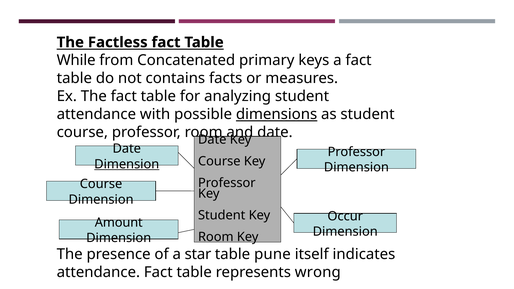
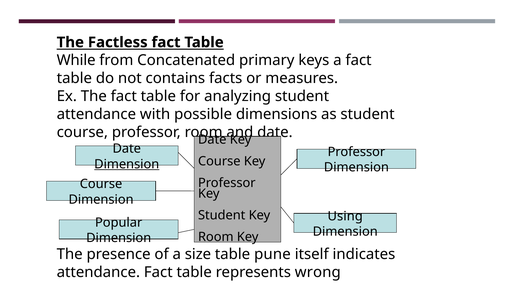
dimensions underline: present -> none (277, 114)
Occur: Occur -> Using (345, 216)
Amount: Amount -> Popular (119, 223)
star: star -> size (198, 254)
